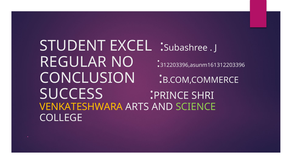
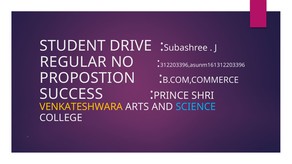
EXCEL: EXCEL -> DRIVE (131, 46)
CONCLUSION: CONCLUSION -> PROPOSTION (87, 78)
SCIENCE colour: light green -> light blue (196, 107)
